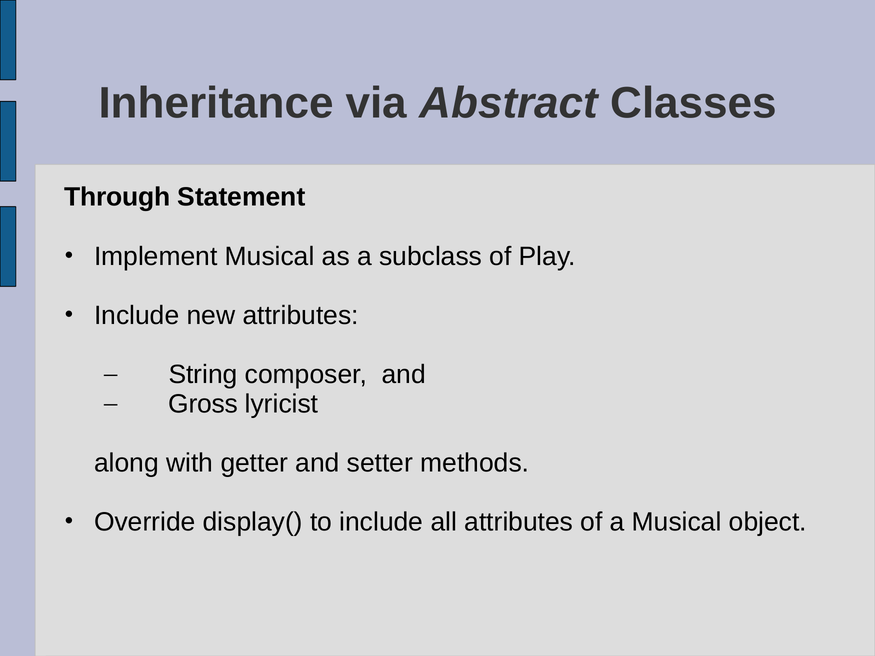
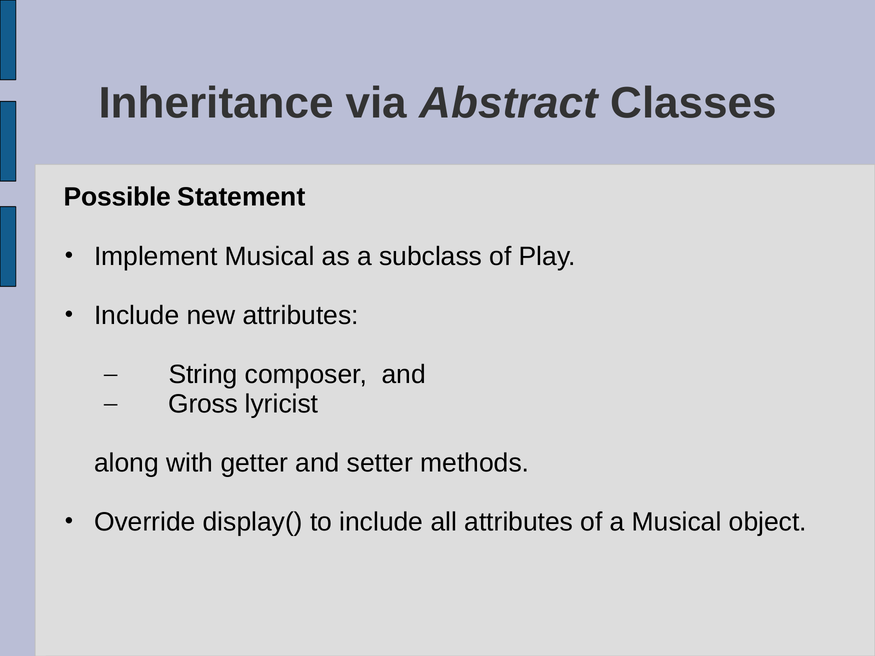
Through: Through -> Possible (117, 197)
